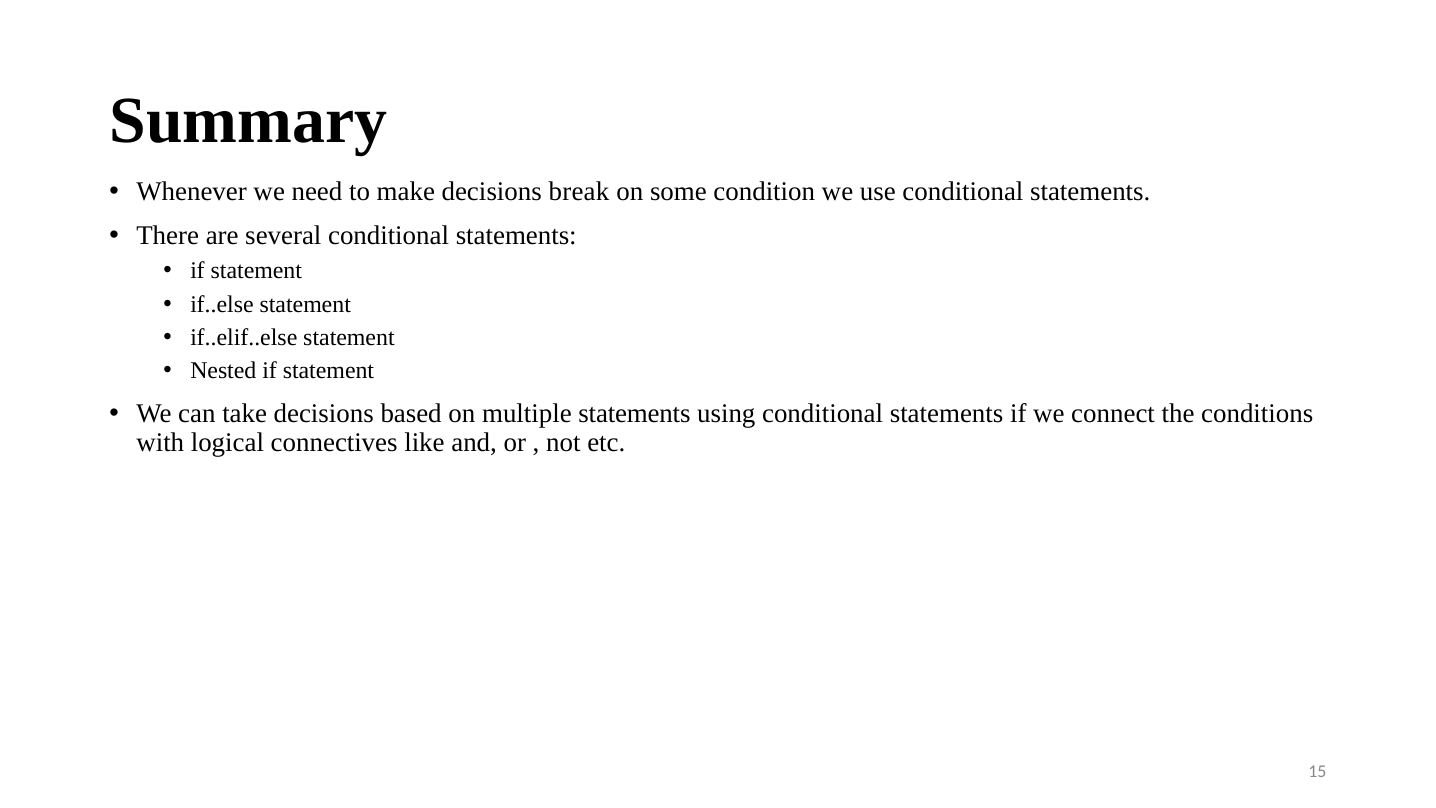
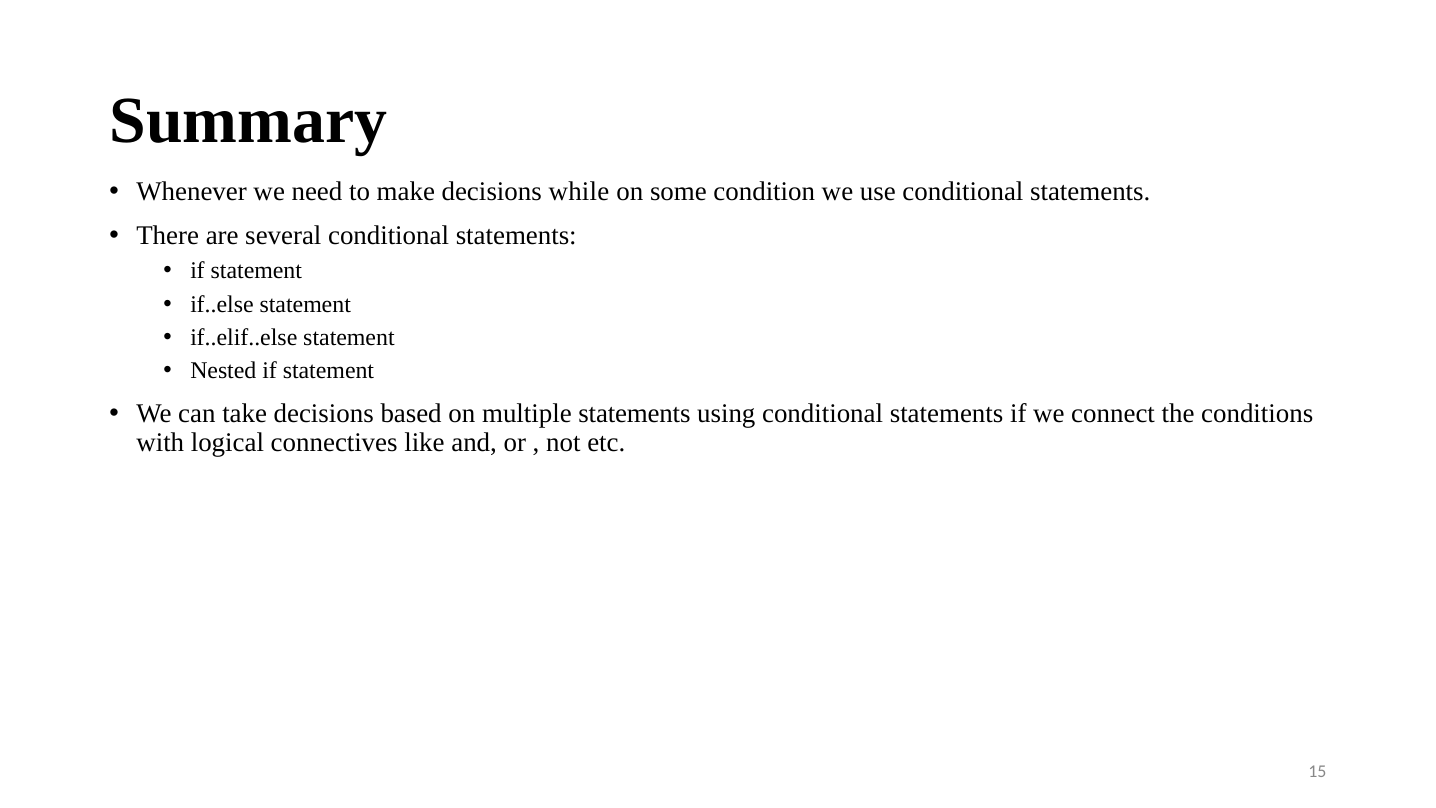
break: break -> while (579, 192)
